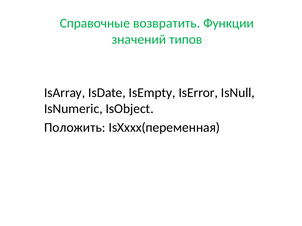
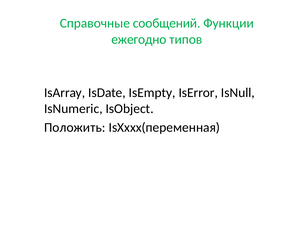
возвратить: возвратить -> сообщений (167, 23)
значений: значений -> ежегодно (139, 39)
